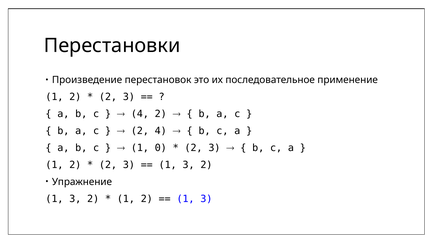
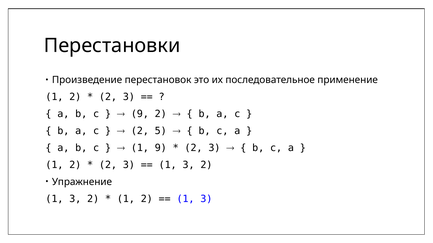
4: 4 -> 9 (140, 114)
2 4: 4 -> 5 (161, 131)
1 0: 0 -> 9 (161, 148)
